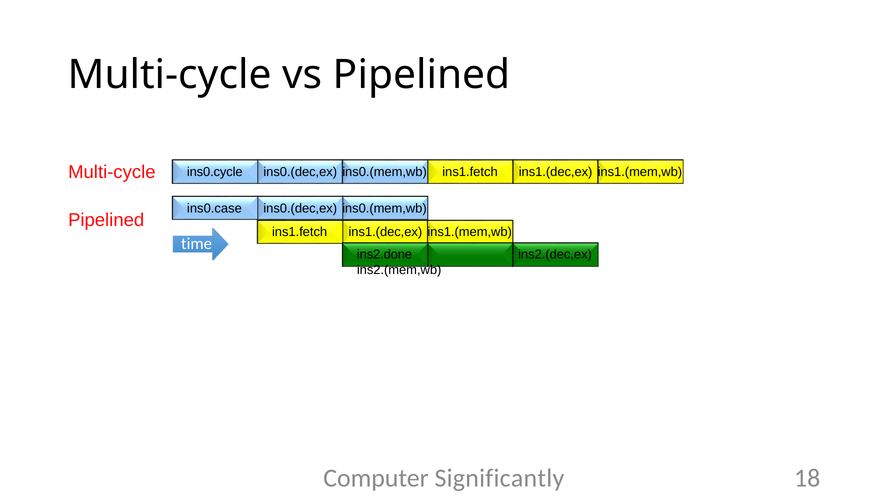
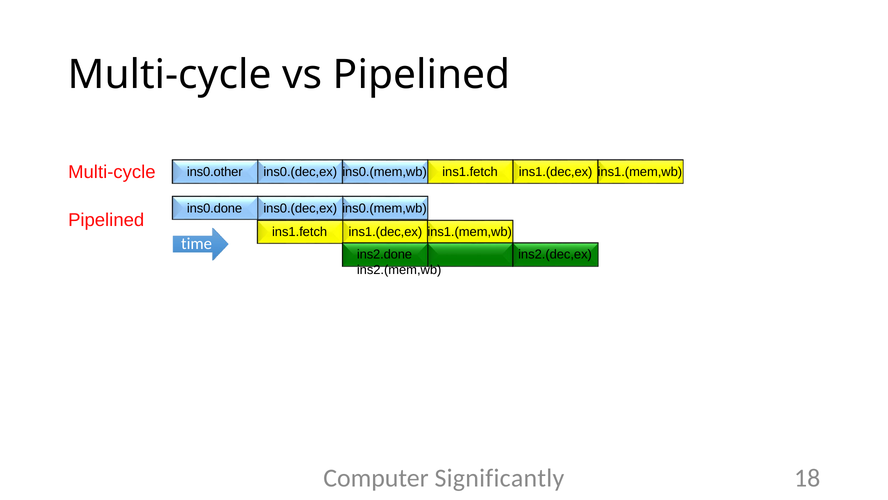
ins0.cycle: ins0.cycle -> ins0.other (215, 172)
ins0.case: ins0.case -> ins0.done (215, 208)
